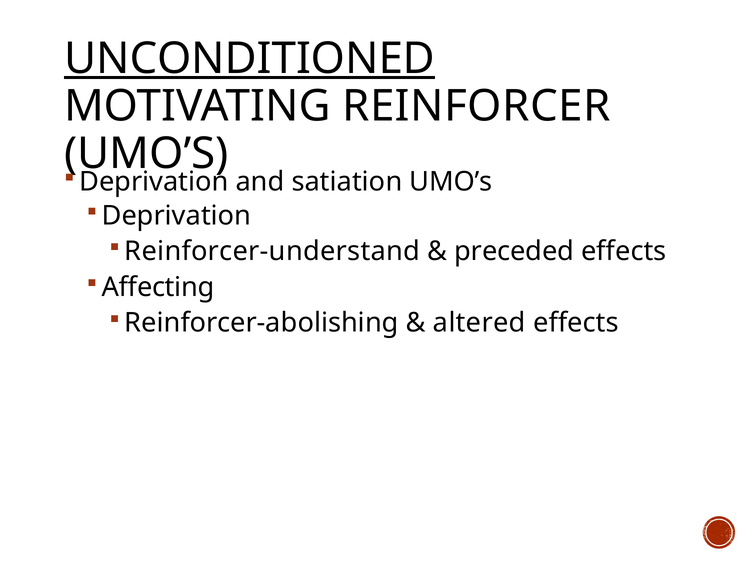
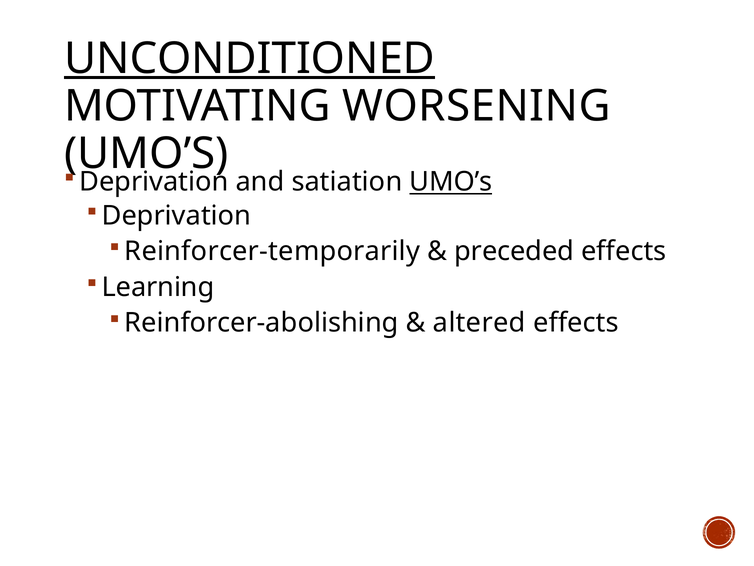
REINFORCER: REINFORCER -> WORSENING (476, 106)
UMO’s underline: none -> present (451, 182)
Reinforcer-understand: Reinforcer-understand -> Reinforcer-temporarily (272, 251)
Affecting: Affecting -> Learning (158, 287)
